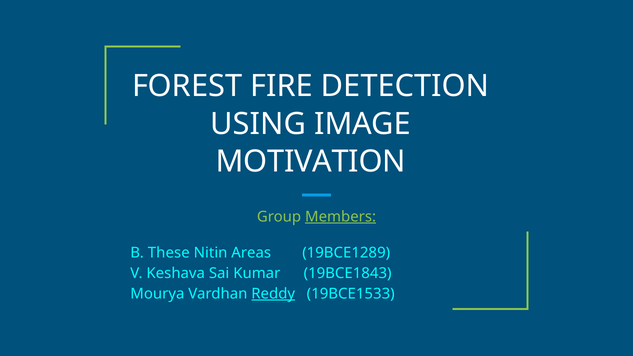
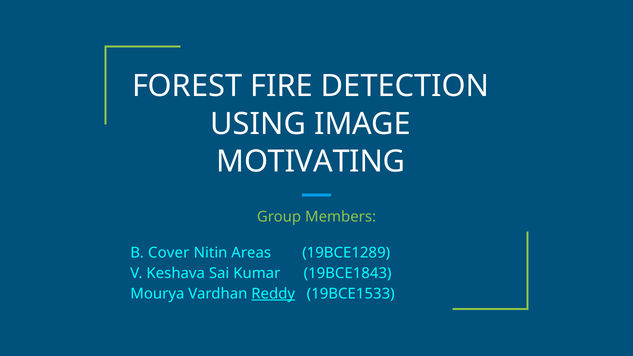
MOTIVATION: MOTIVATION -> MOTIVATING (311, 162)
Members underline: present -> none (341, 217)
These: These -> Cover (169, 253)
